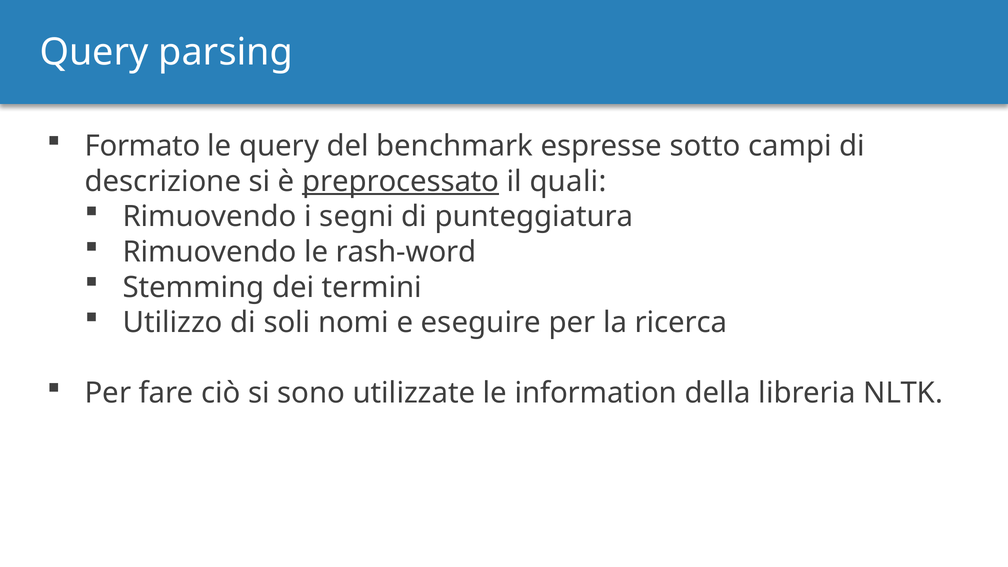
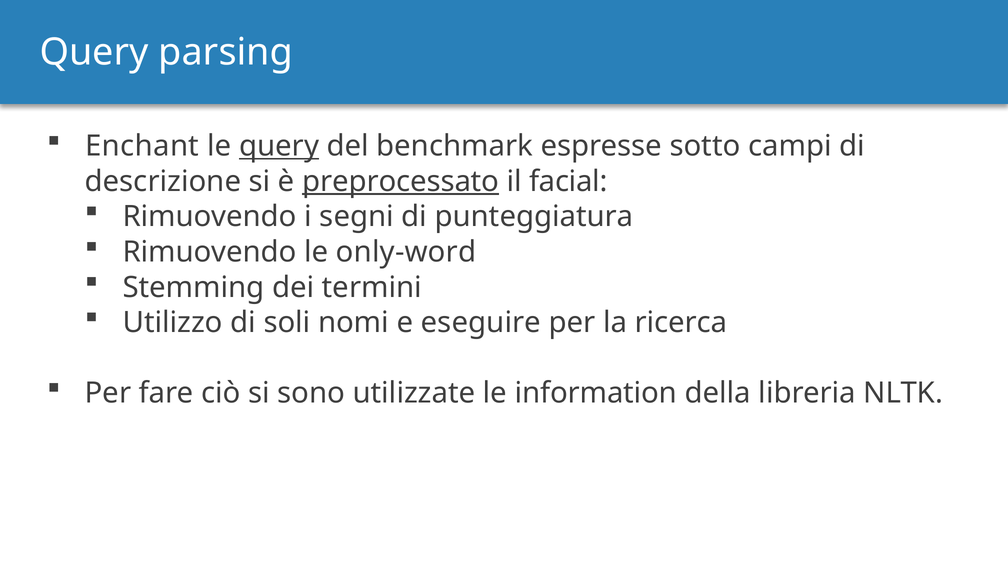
Formato: Formato -> Enchant (142, 146)
query underline: none -> present (279, 146)
quali: quali -> facial (568, 181)
rash-word: rash-word -> only-word (406, 252)
